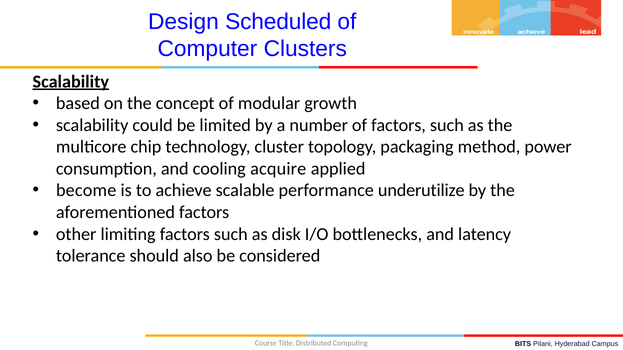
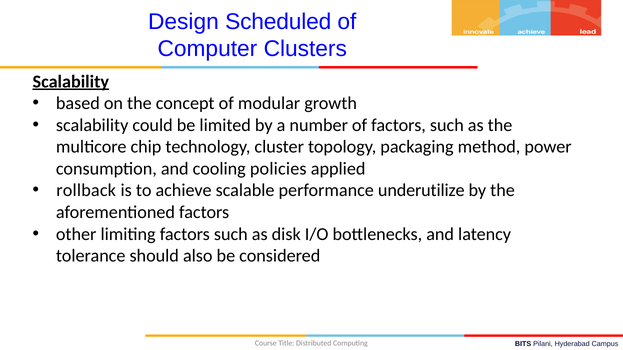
acquire: acquire -> policies (278, 169)
become: become -> rollback (86, 191)
